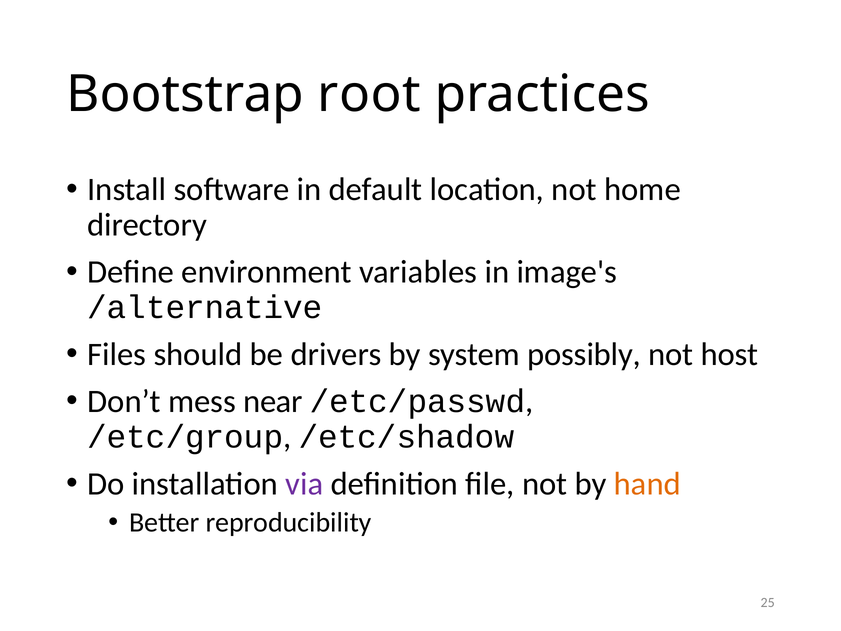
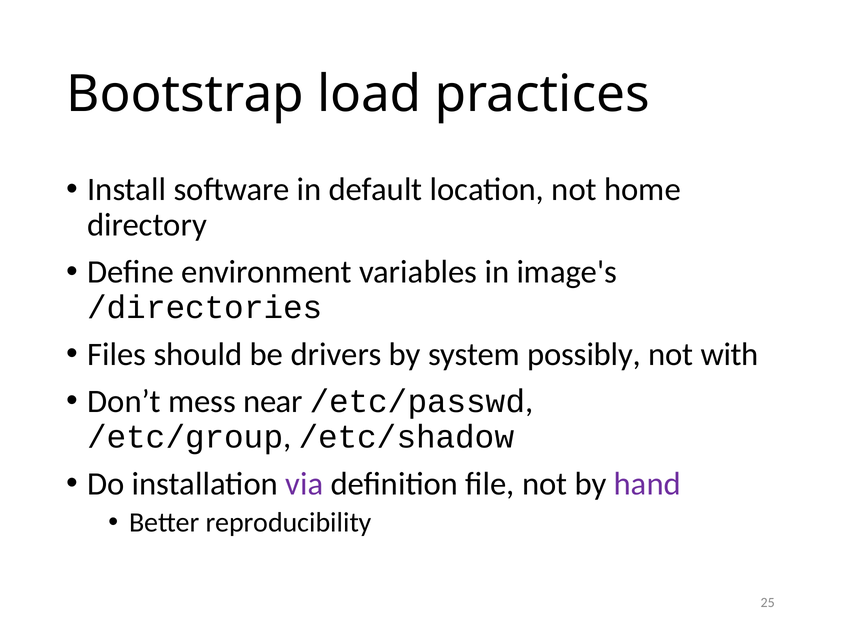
root: root -> load (369, 94)
/alternative: /alternative -> /directories (205, 307)
host: host -> with (730, 354)
hand colour: orange -> purple (647, 484)
